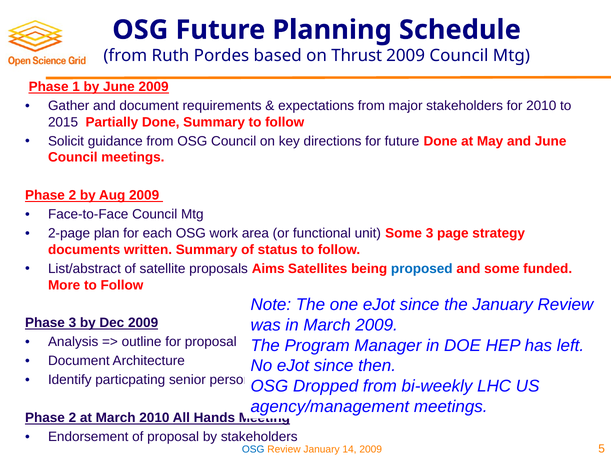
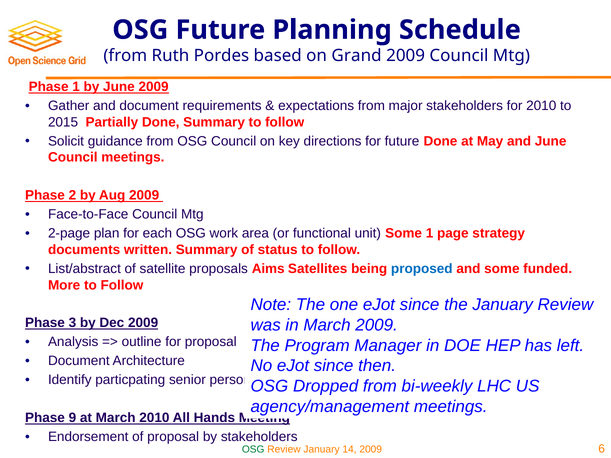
Thrust: Thrust -> Grand (357, 56)
Some 3: 3 -> 1 (430, 234)
2: 2 -> 9 (72, 418)
OSG colour: blue -> green (253, 450)
5: 5 -> 6 (602, 449)
